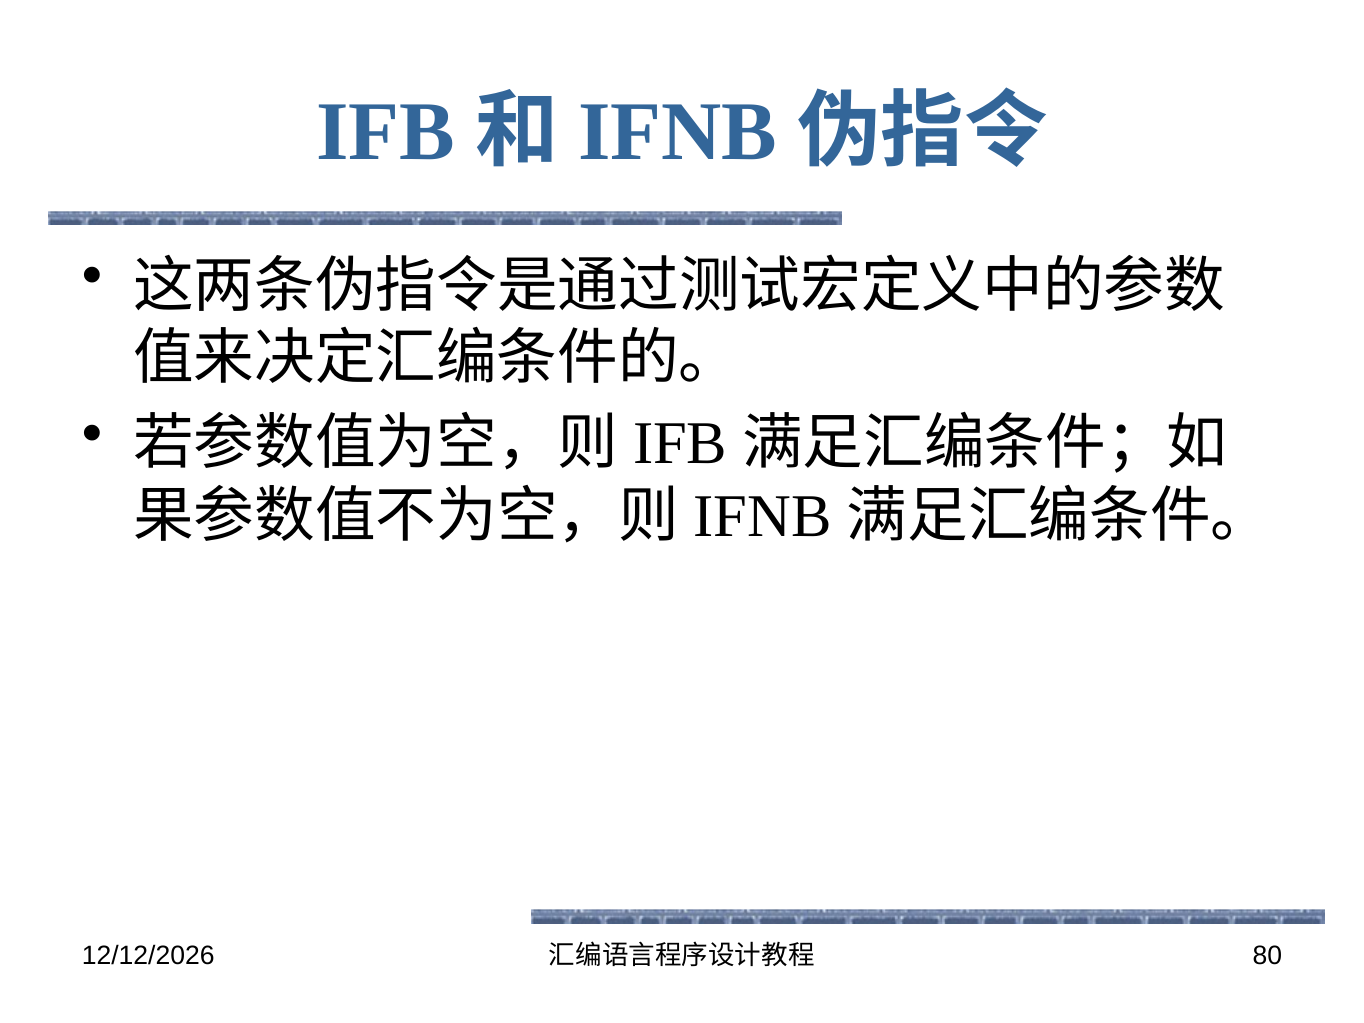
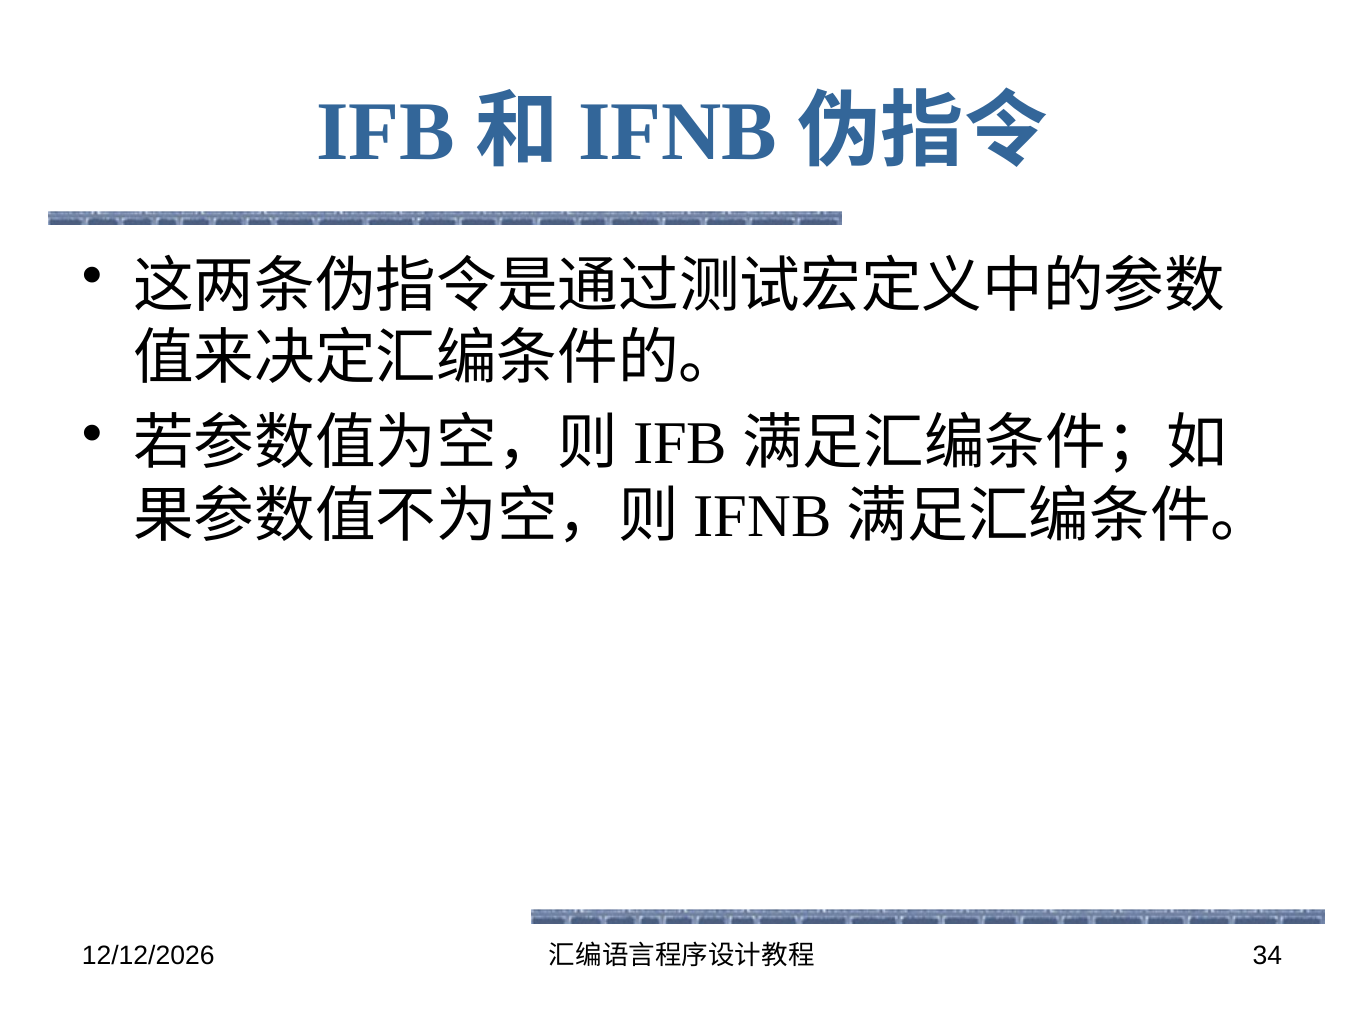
80: 80 -> 34 (1267, 956)
